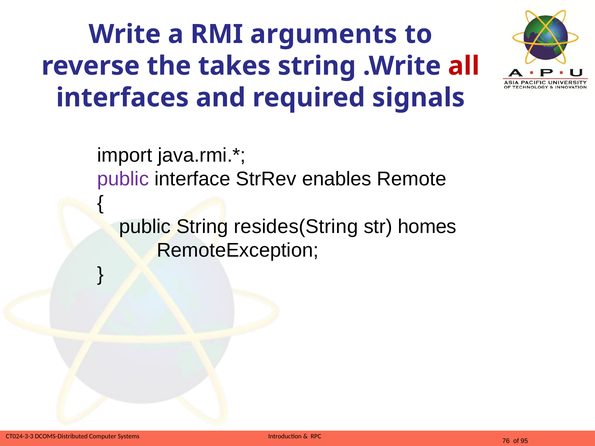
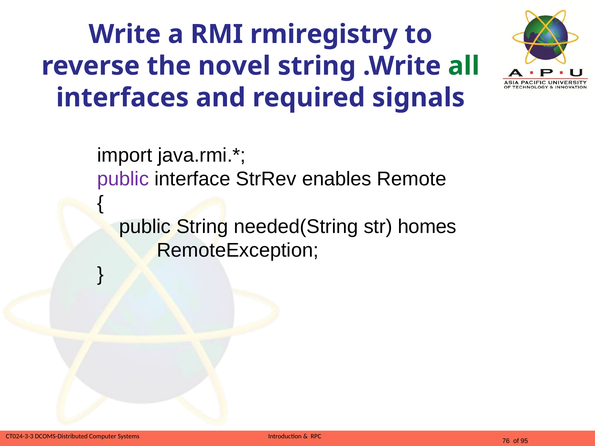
arguments: arguments -> rmiregistry (324, 34)
takes: takes -> novel (234, 66)
all colour: red -> green (464, 66)
resides(String: resides(String -> needed(String (296, 227)
